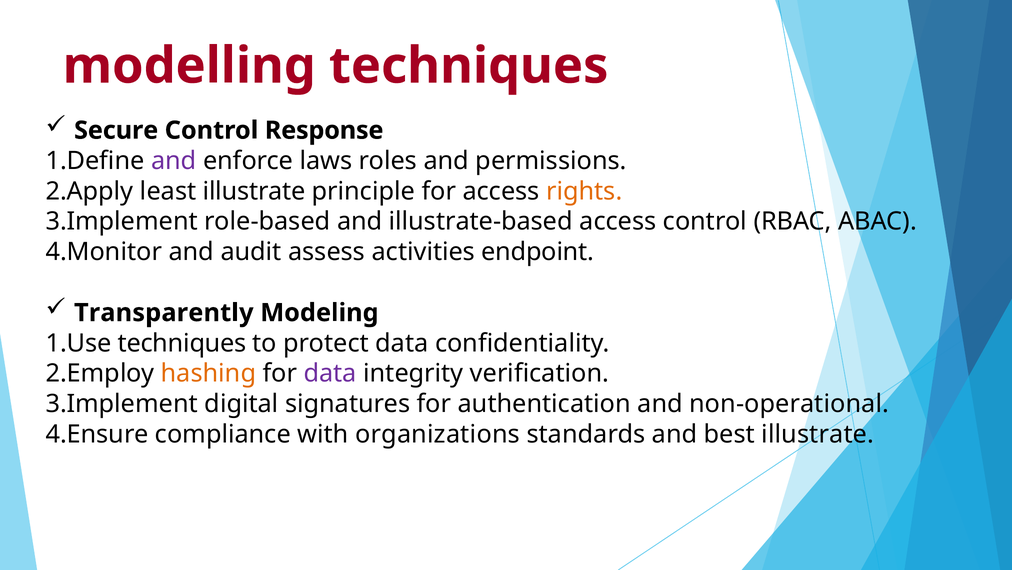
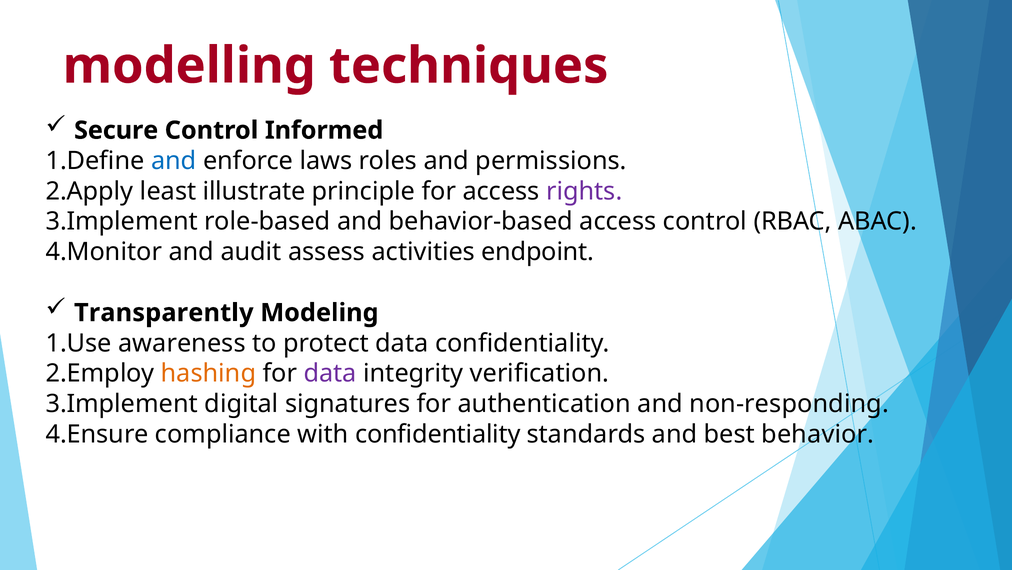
Response: Response -> Informed (324, 130)
and colour: purple -> blue (174, 161)
rights colour: orange -> purple (584, 191)
illustrate-based: illustrate-based -> behavior-based (481, 221)
techniques: techniques -> awareness (182, 343)
non-operational: non-operational -> non-responding (789, 403)
with organizations: organizations -> confidentiality (438, 434)
best illustrate: illustrate -> behavior (818, 434)
